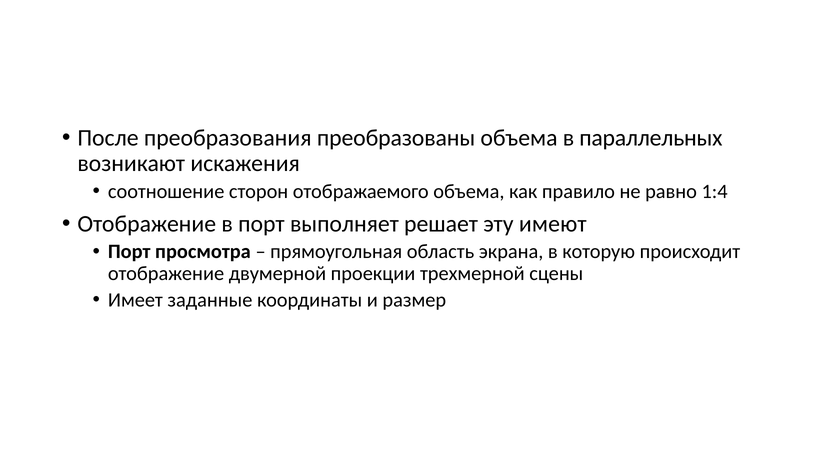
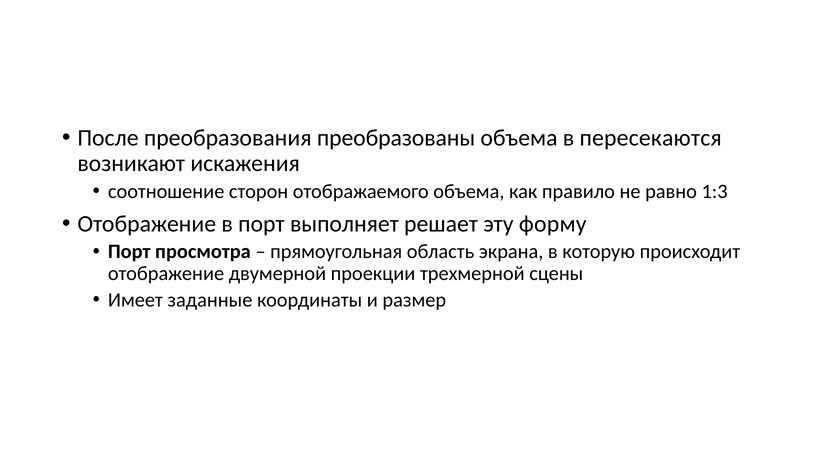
параллельных: параллельных -> пересекаются (651, 138)
1:4: 1:4 -> 1:3 (715, 192)
имеют: имеют -> форму (553, 224)
